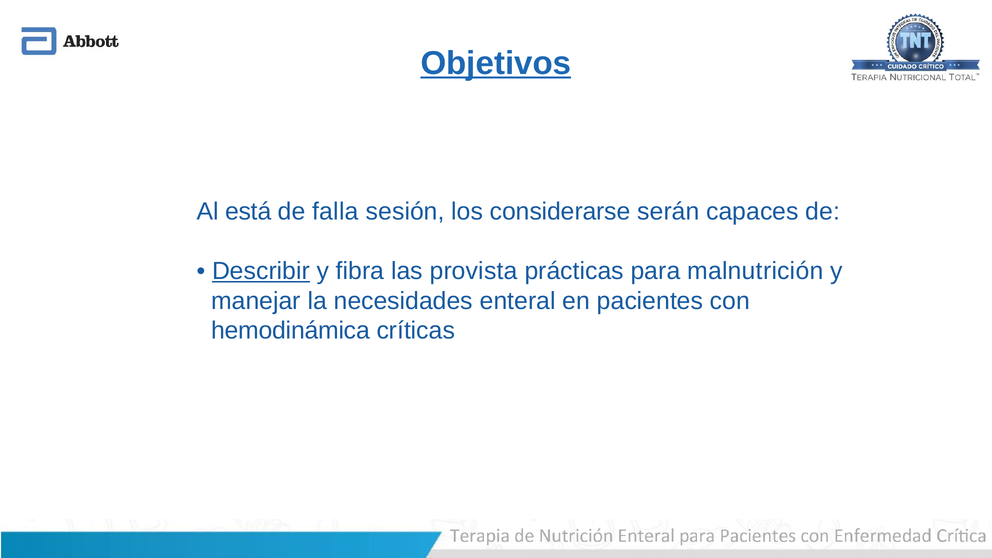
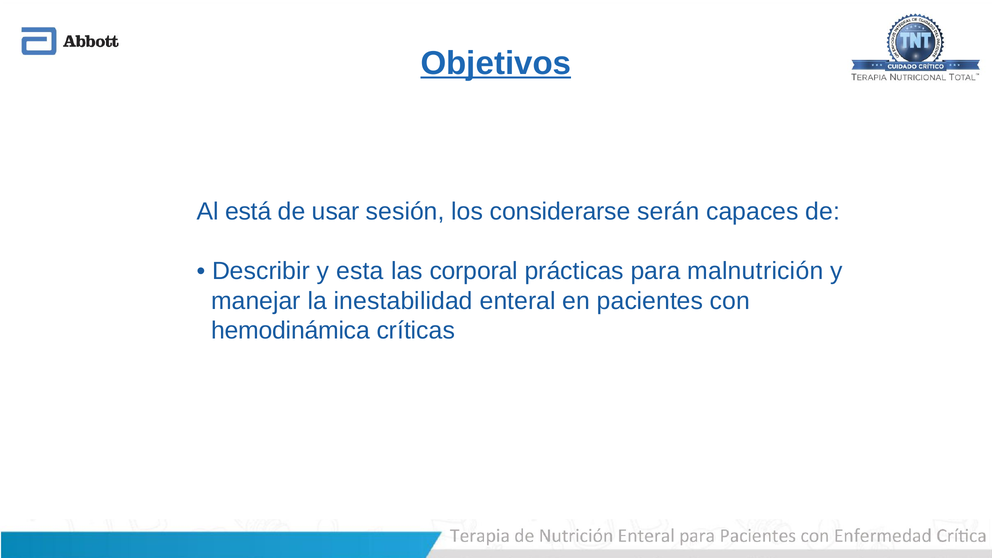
falla: falla -> usar (336, 212)
Describir underline: present -> none (261, 271)
fibra: fibra -> esta (360, 271)
provista: provista -> corporal (474, 271)
necesidades: necesidades -> inestabilidad (403, 301)
